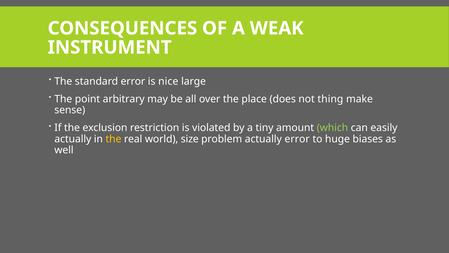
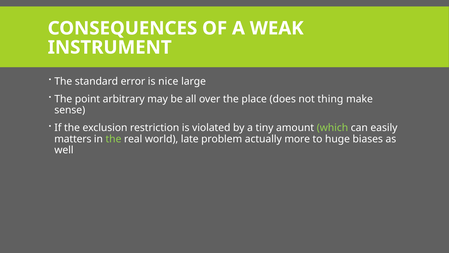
actually: actually -> matters (73, 139)
the colour: yellow -> light green (113, 139)
size: size -> late (190, 139)
actually error: error -> more (297, 139)
